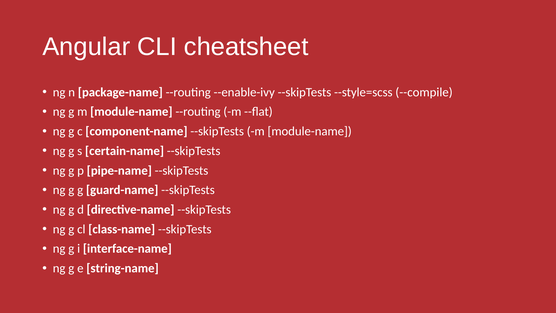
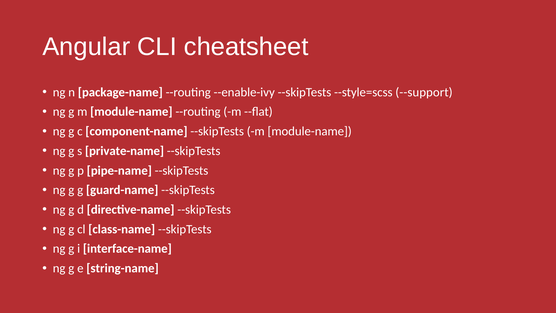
--compile: --compile -> --support (424, 92)
certain-name: certain-name -> private-name (125, 151)
